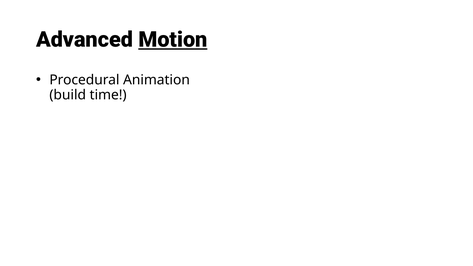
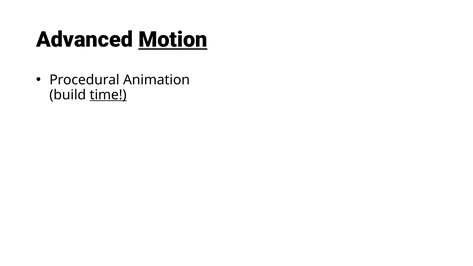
time underline: none -> present (108, 95)
